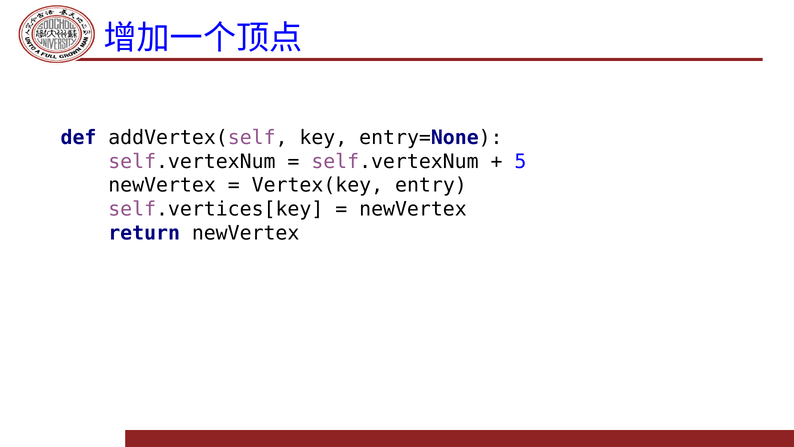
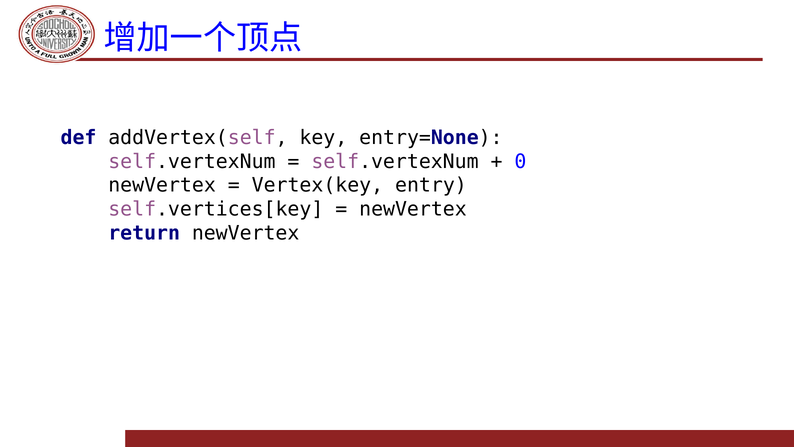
5: 5 -> 0 (520, 161)
